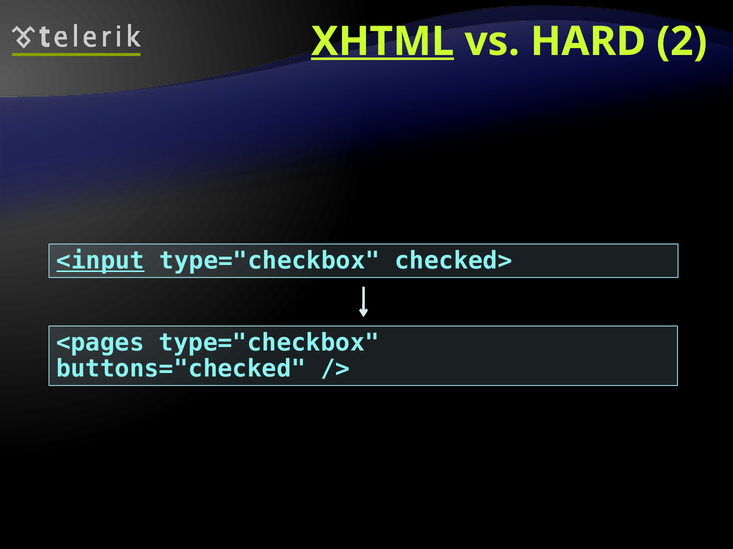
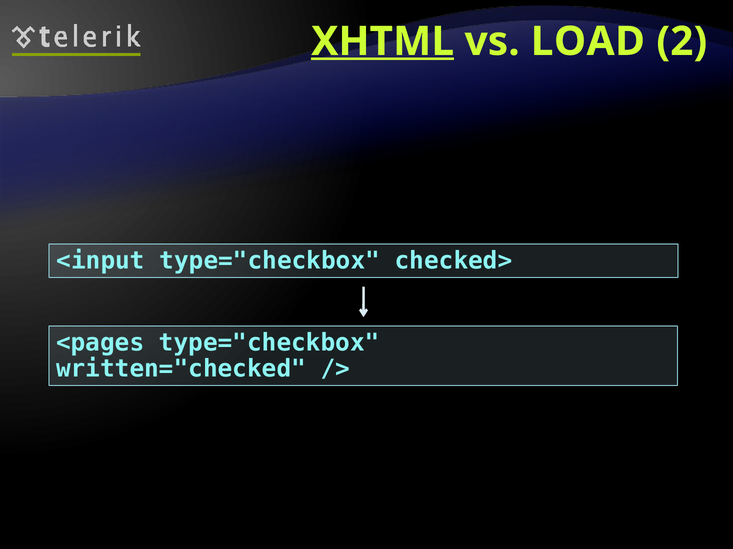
vs HARD: HARD -> LOAD (588, 42)
<input underline: present -> none (101, 261)
buttons="checked: buttons="checked -> written="checked (181, 369)
